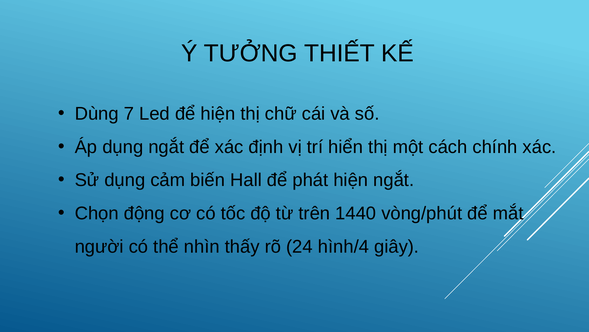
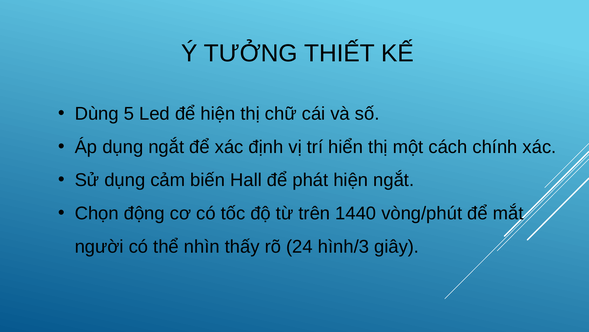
7: 7 -> 5 (129, 114)
hình/4: hình/4 -> hình/3 (343, 246)
